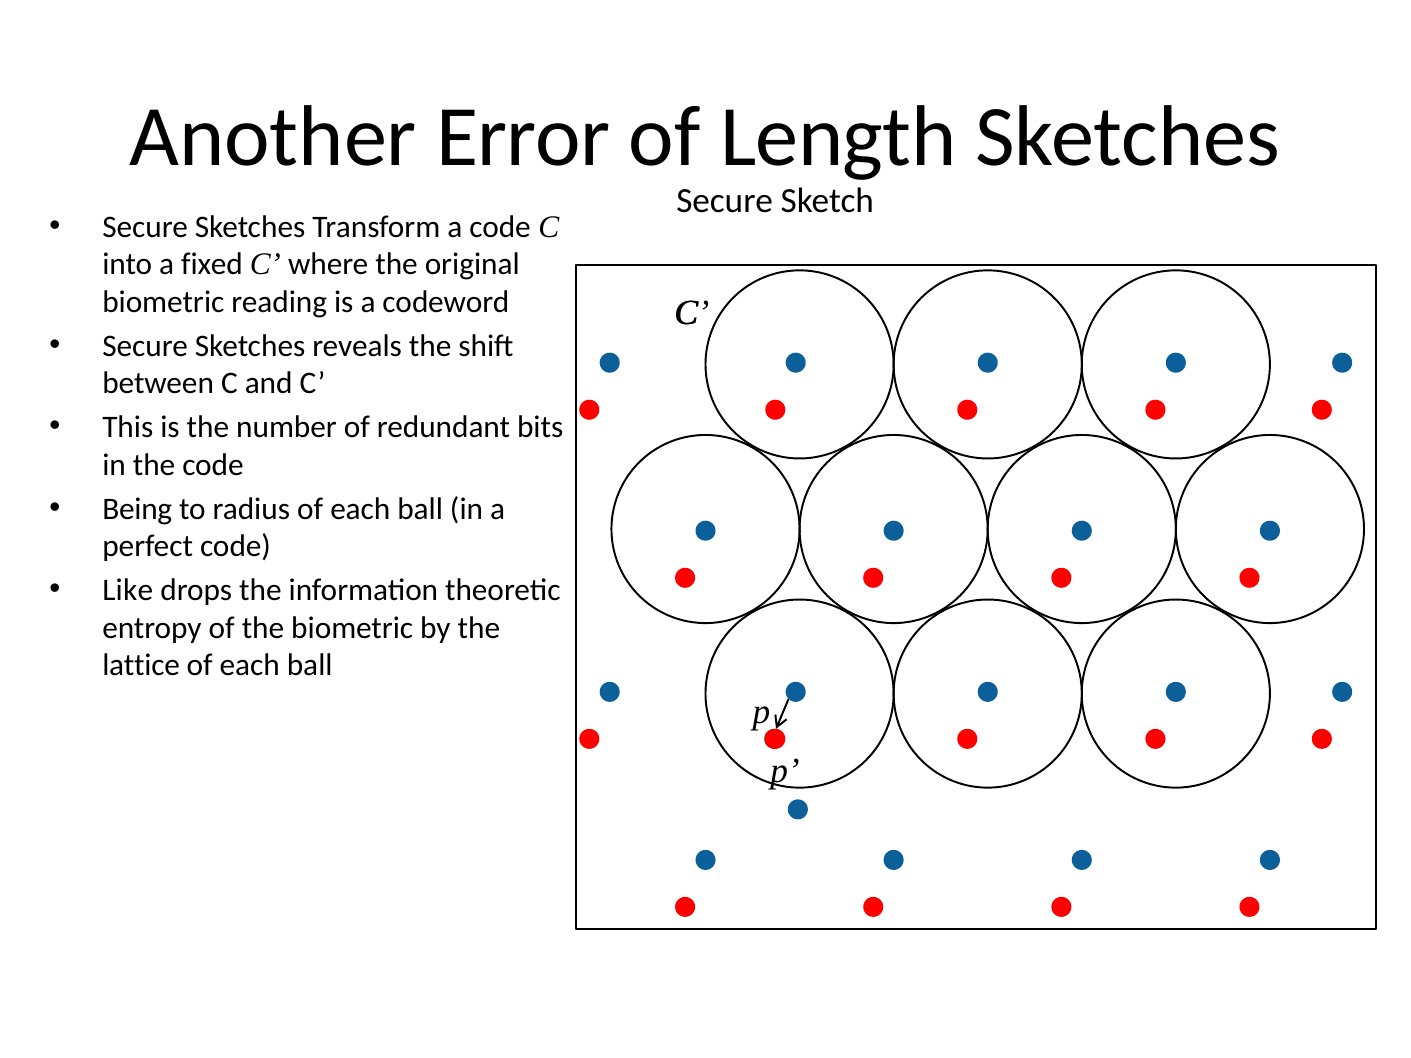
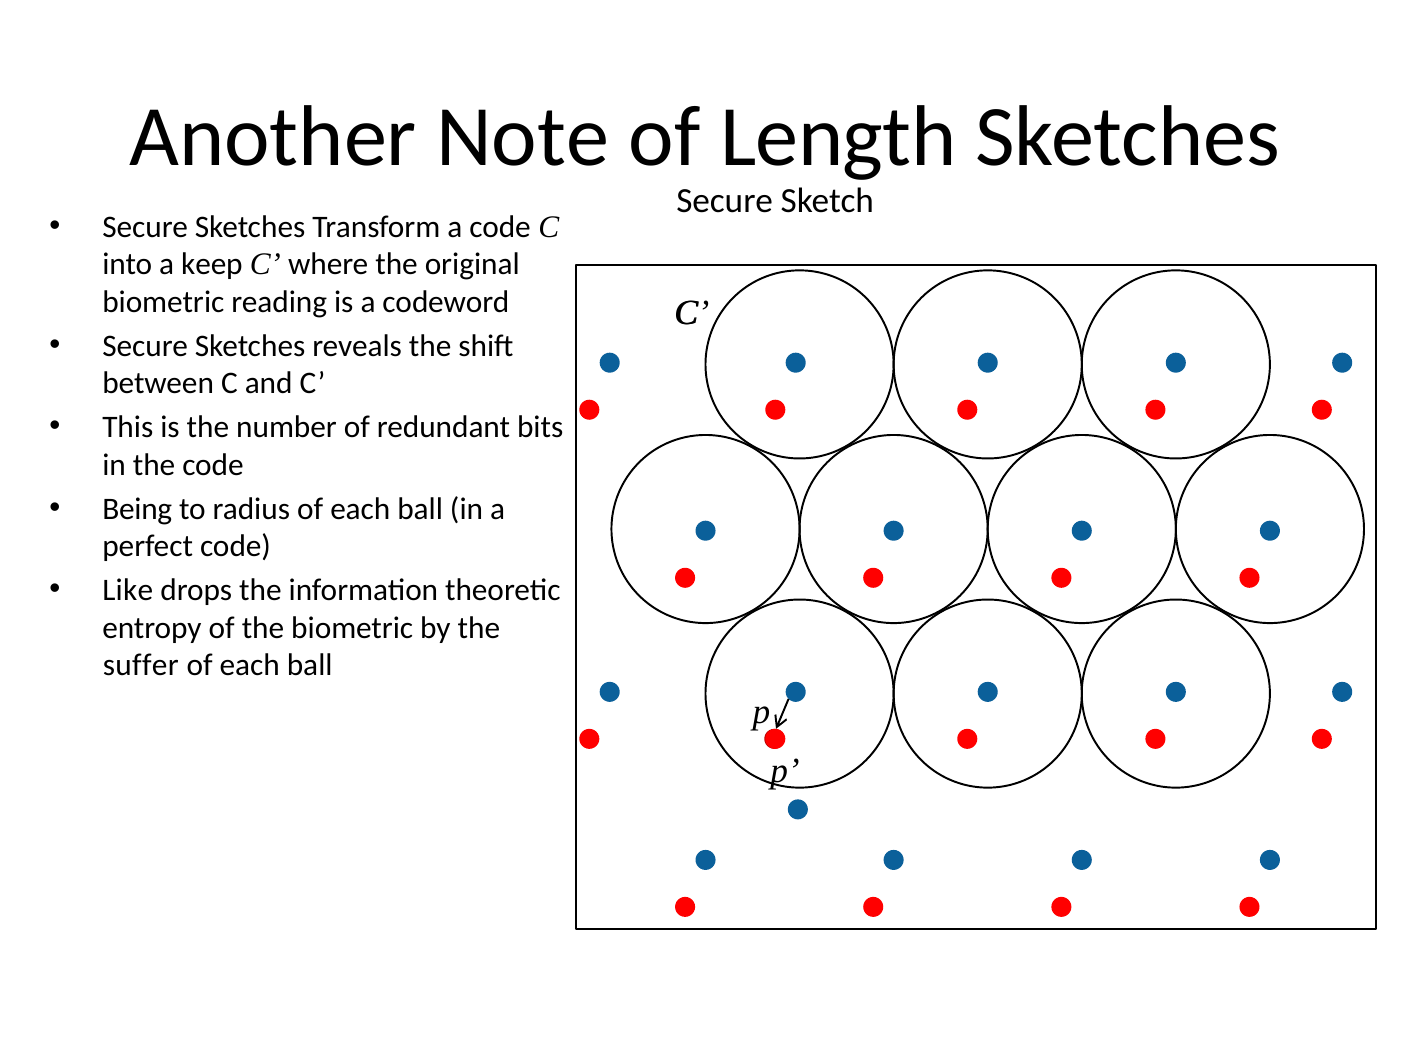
Error: Error -> Note (523, 137)
fixed: fixed -> keep (212, 265)
lattice: lattice -> suffer (141, 666)
